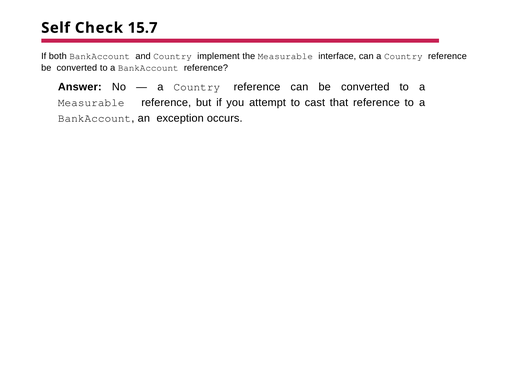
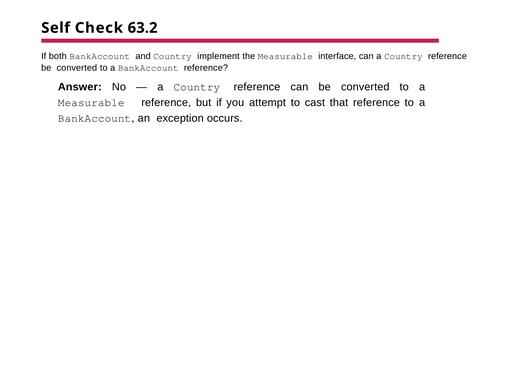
15.7: 15.7 -> 63.2 (143, 28)
